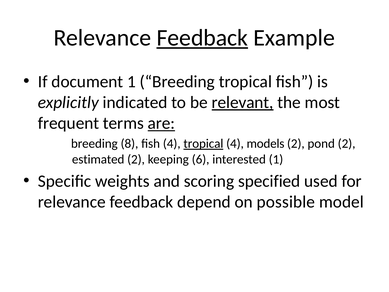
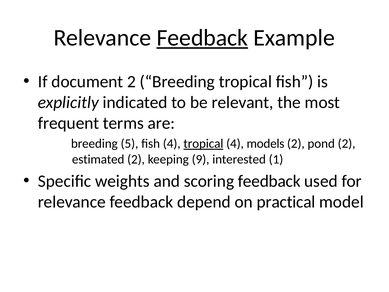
document 1: 1 -> 2 (131, 82)
relevant underline: present -> none (243, 102)
are underline: present -> none (161, 123)
8: 8 -> 5 (129, 144)
6: 6 -> 9 (201, 159)
scoring specified: specified -> feedback (269, 181)
possible: possible -> practical (286, 202)
